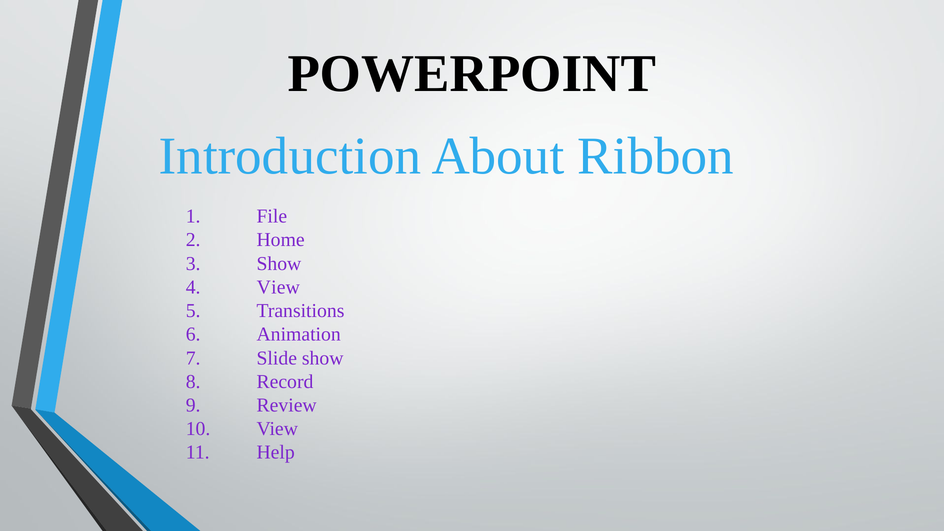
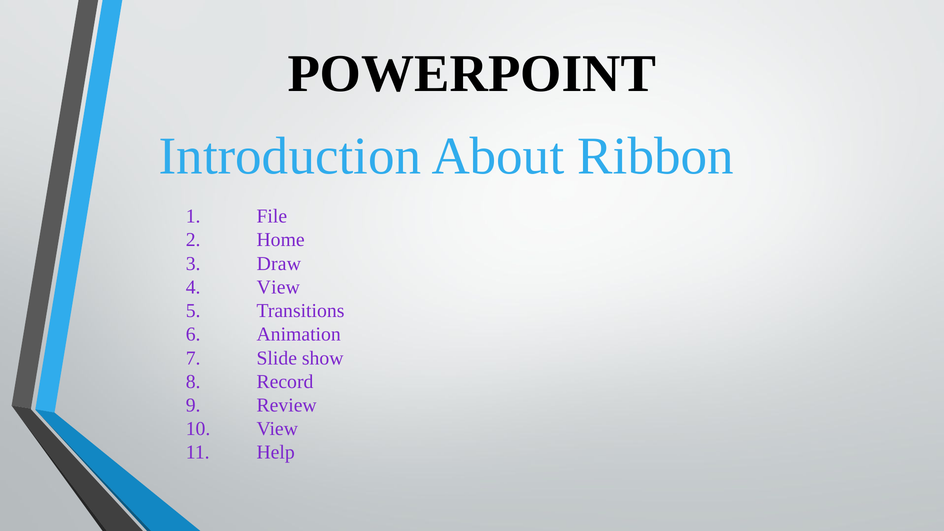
Show: Show -> Draw (279, 264)
